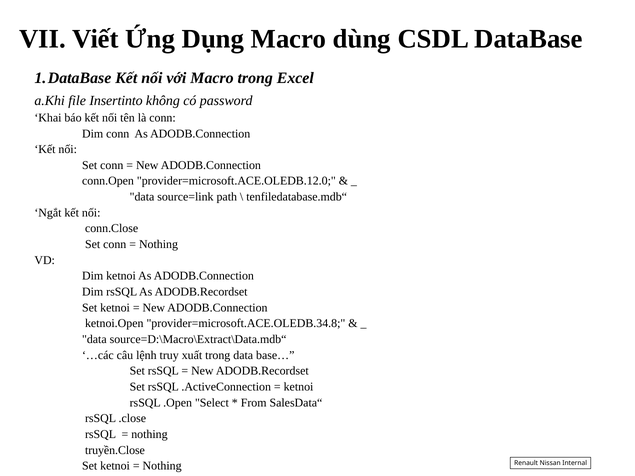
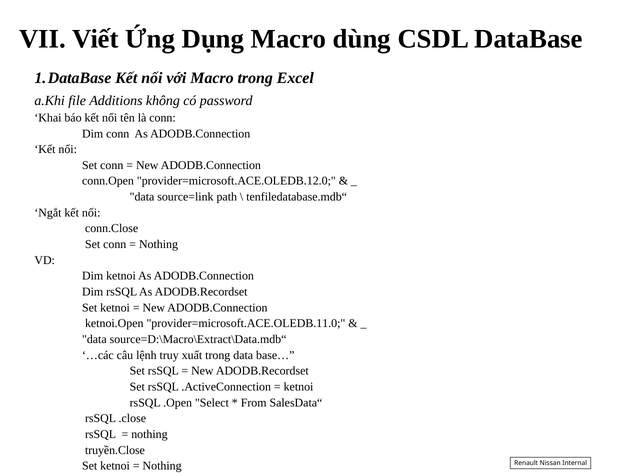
Insertinto: Insertinto -> Additions (116, 101)
provider=microsoft.ACE.OLEDB.34.8: provider=microsoft.ACE.OLEDB.34.8 -> provider=microsoft.ACE.OLEDB.11.0 (246, 324)
